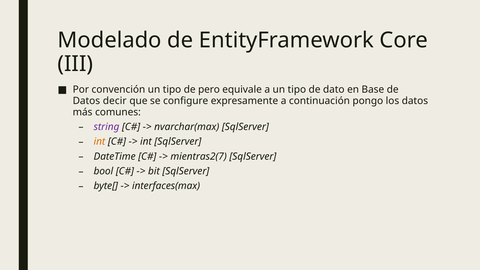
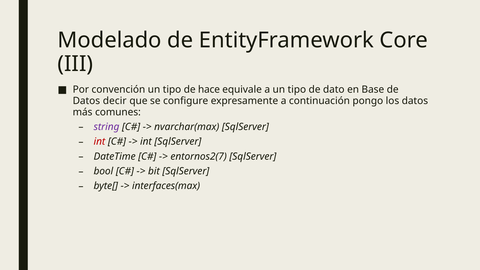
pero: pero -> hace (209, 89)
int colour: orange -> red (99, 142)
mientras2(7: mientras2(7 -> entornos2(7 (199, 156)
